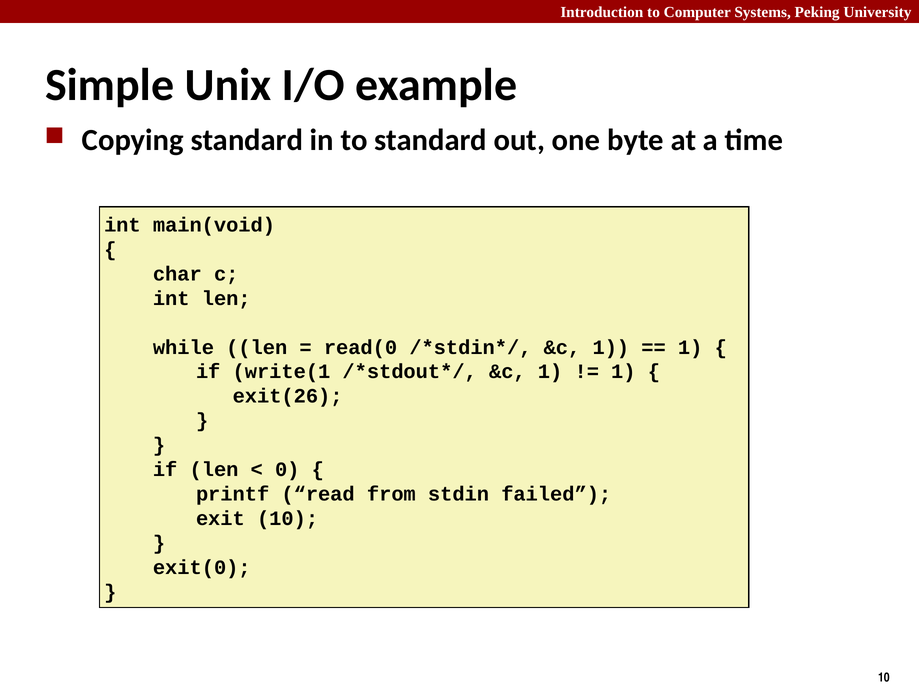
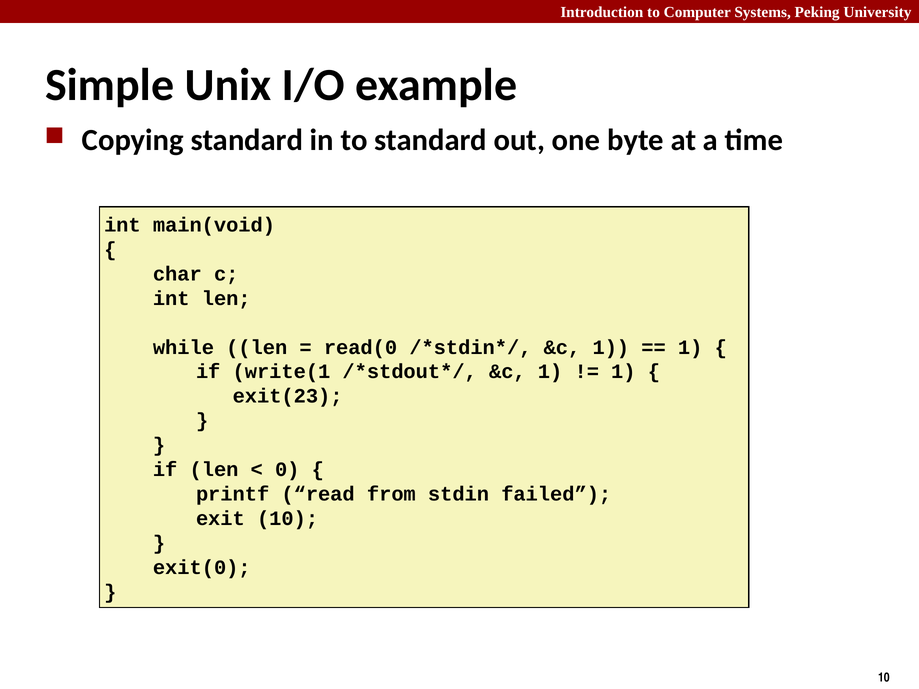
exit(26: exit(26 -> exit(23 (288, 396)
